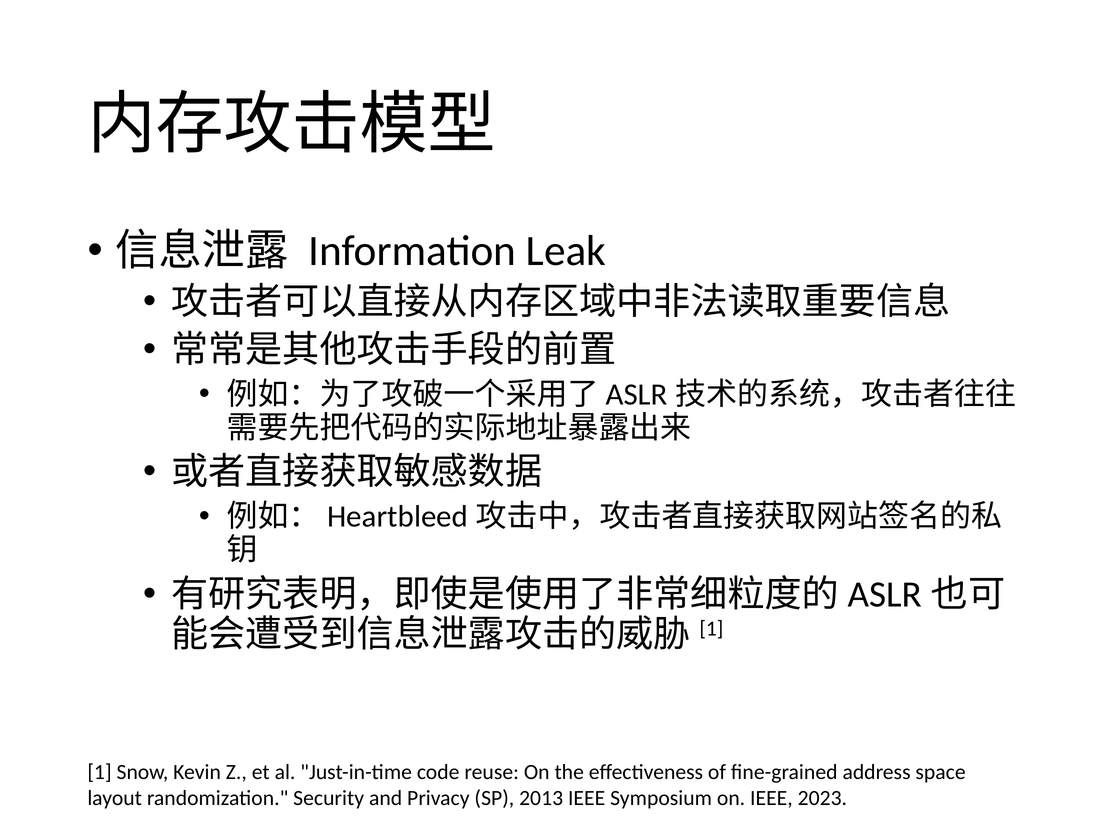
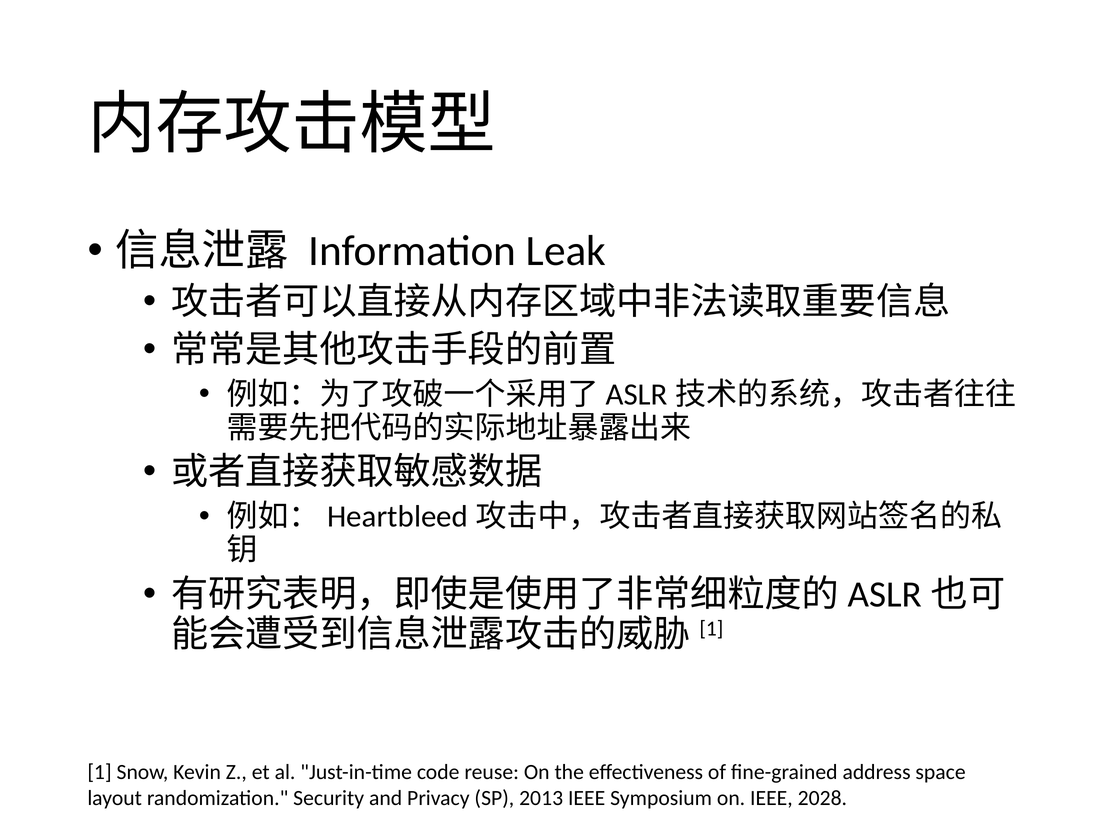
2023: 2023 -> 2028 (822, 798)
